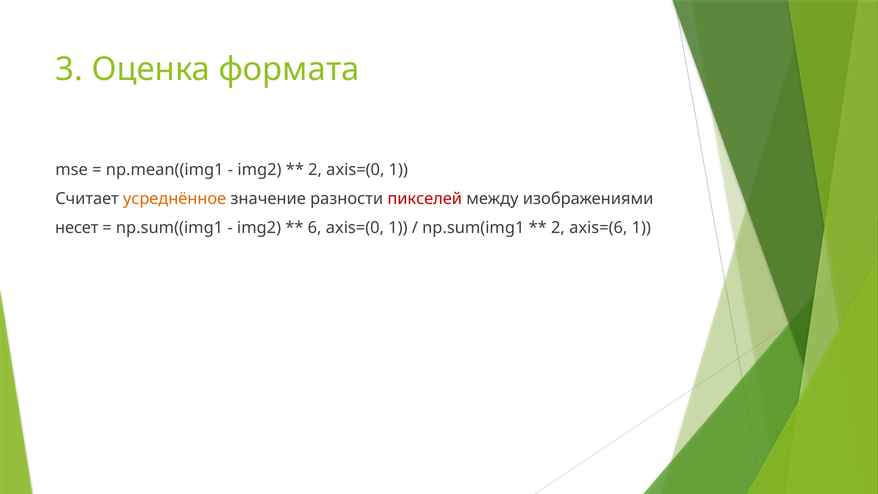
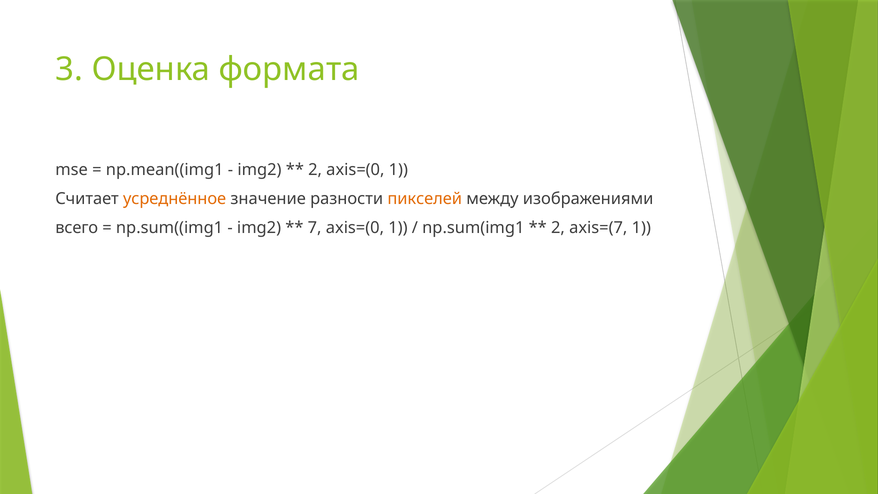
пикселей colour: red -> orange (425, 199)
несет: несет -> всего (77, 228)
6: 6 -> 7 (315, 228)
axis=(6: axis=(6 -> axis=(7 (598, 228)
